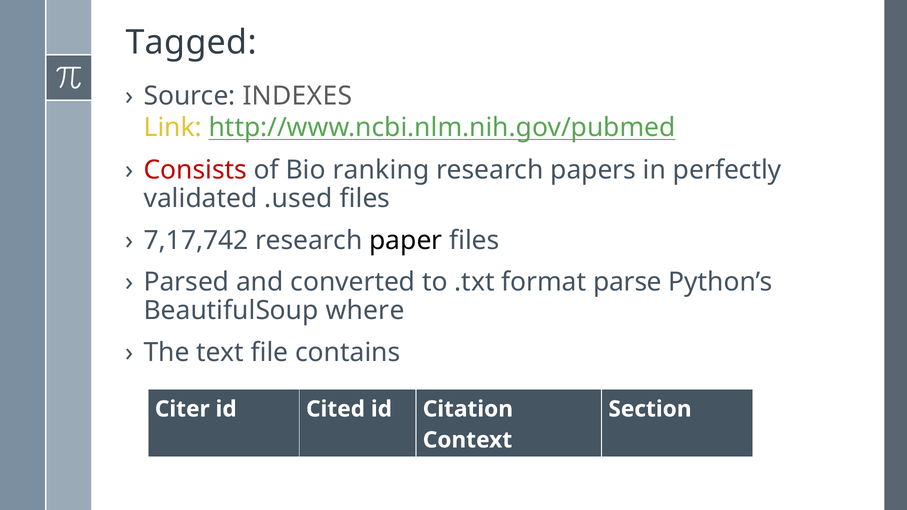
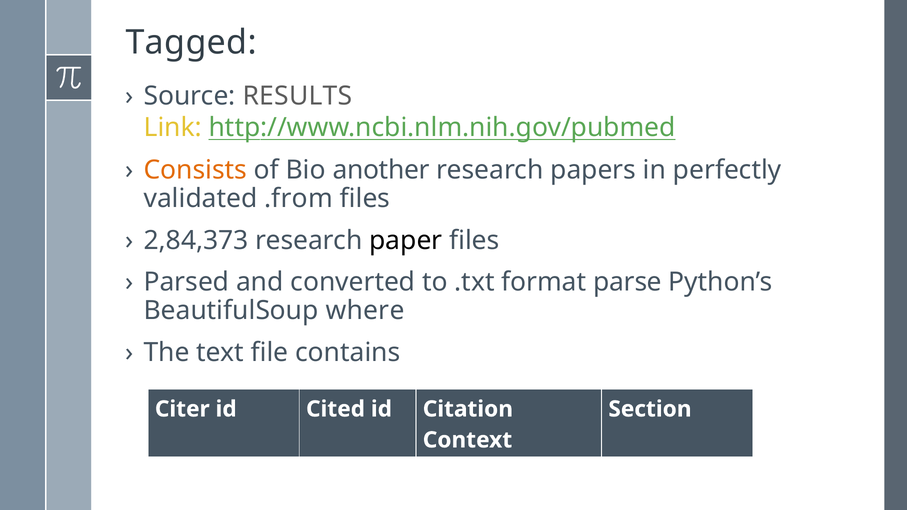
INDEXES: INDEXES -> RESULTS (297, 96)
Consists colour: red -> orange (195, 170)
ranking: ranking -> another (381, 170)
.used: .used -> .from (299, 199)
7,17,742: 7,17,742 -> 2,84,373 (196, 240)
